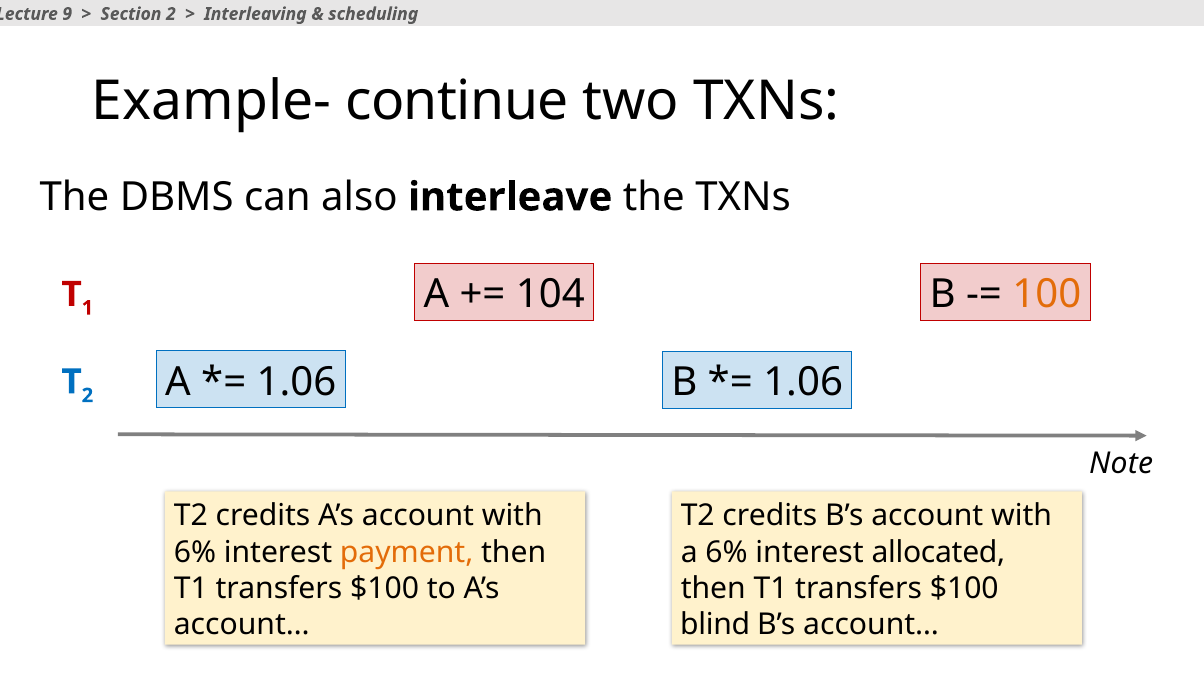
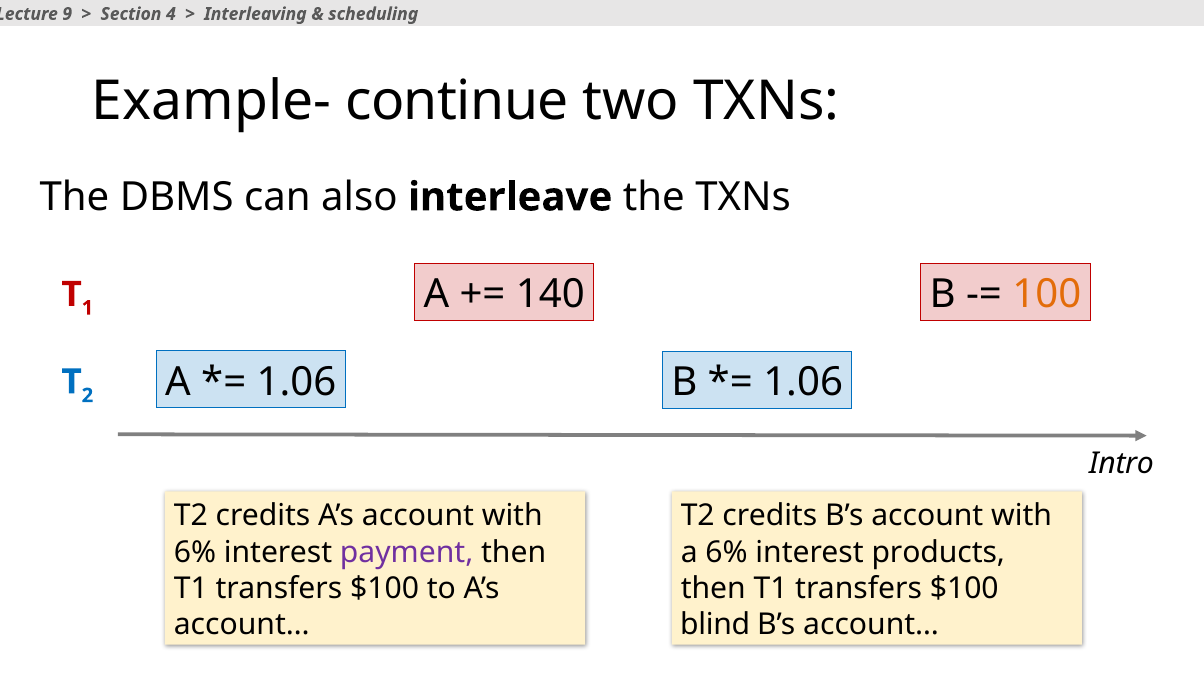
Section 2: 2 -> 4 (171, 14)
104: 104 -> 140 (550, 295)
Note: Note -> Intro (1121, 463)
payment colour: orange -> purple (407, 552)
allocated: allocated -> products (938, 552)
